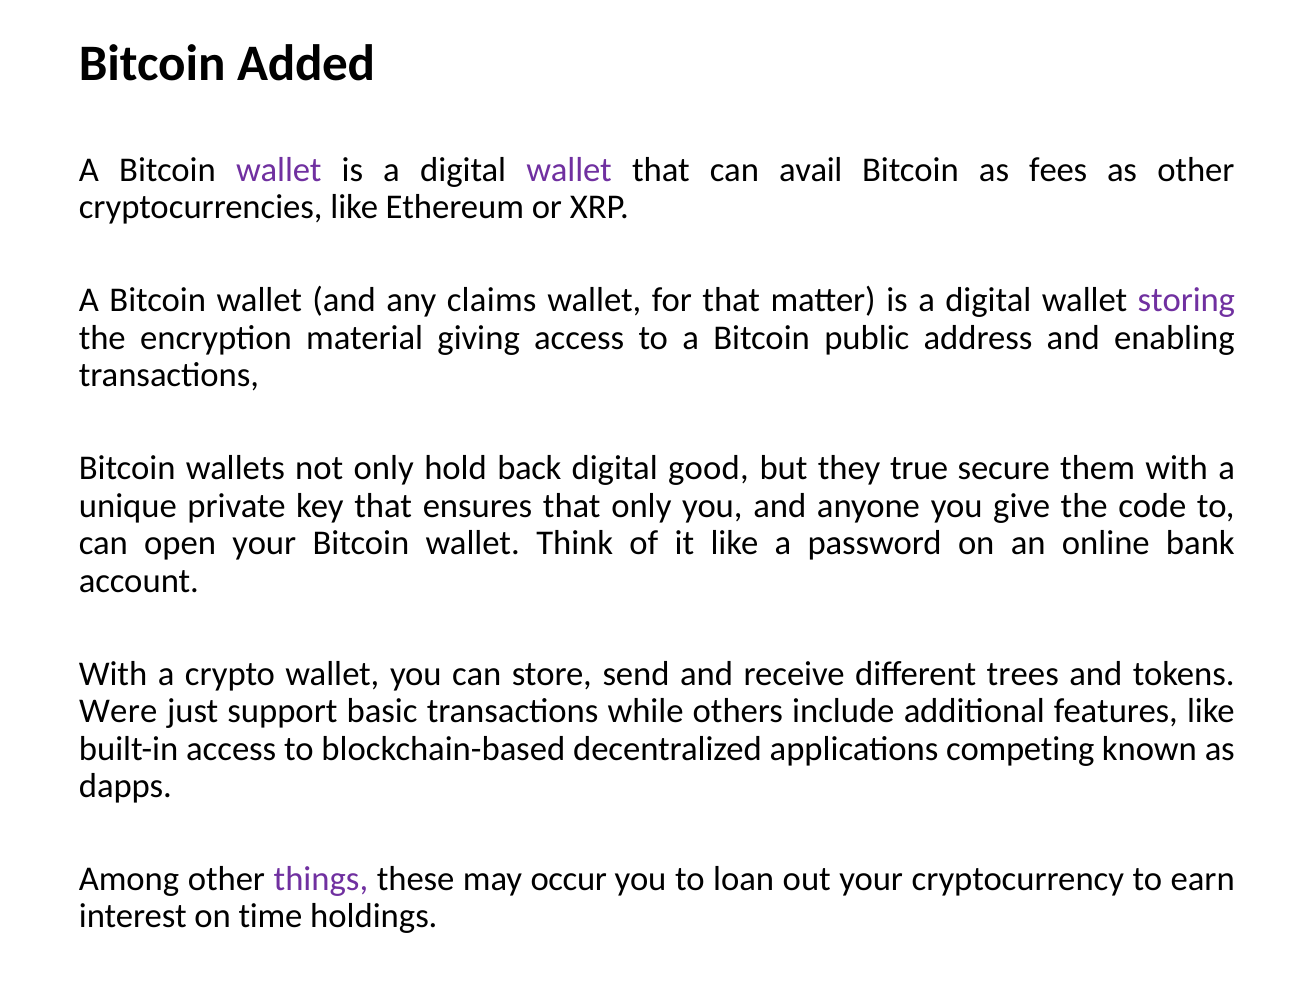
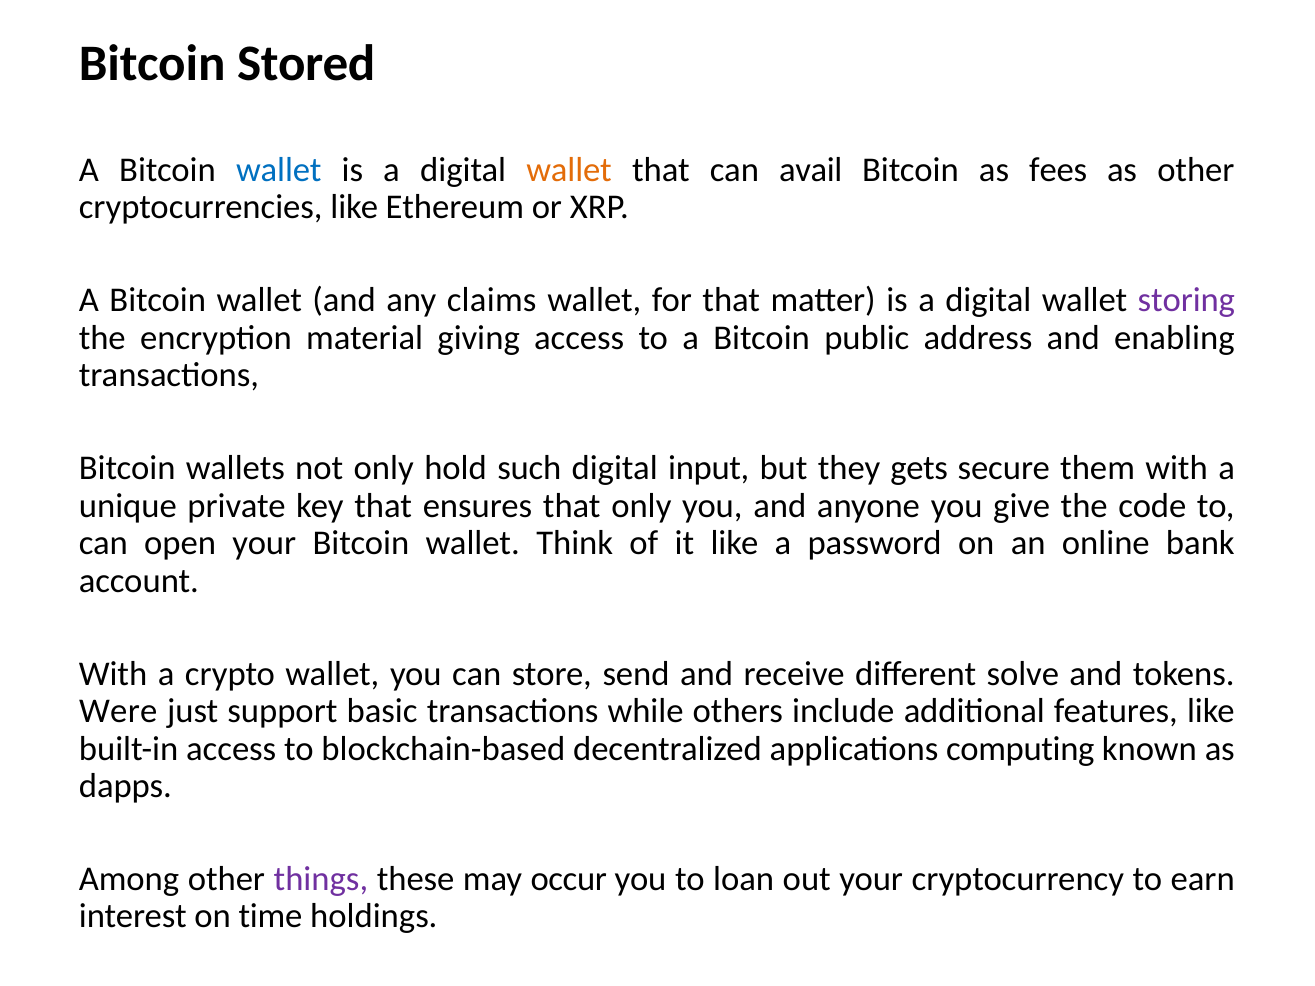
Added: Added -> Stored (306, 63)
wallet colour: purple -> blue (279, 170)
wallet colour: purple -> orange (569, 170)
back: back -> such (529, 468)
good: good -> input (709, 468)
true: true -> gets (919, 468)
trees: trees -> solve (1023, 674)
competing: competing -> computing (1020, 749)
